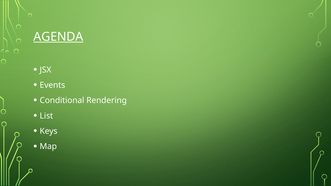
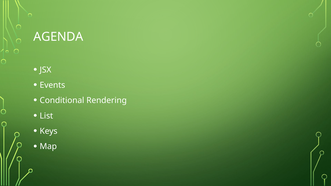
AGENDA underline: present -> none (58, 37)
